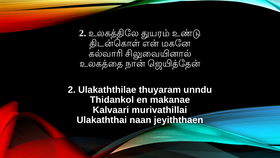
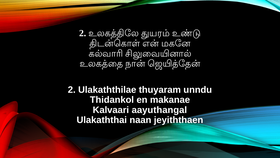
murivathillai: murivathillai -> aayuthangal (159, 110)
